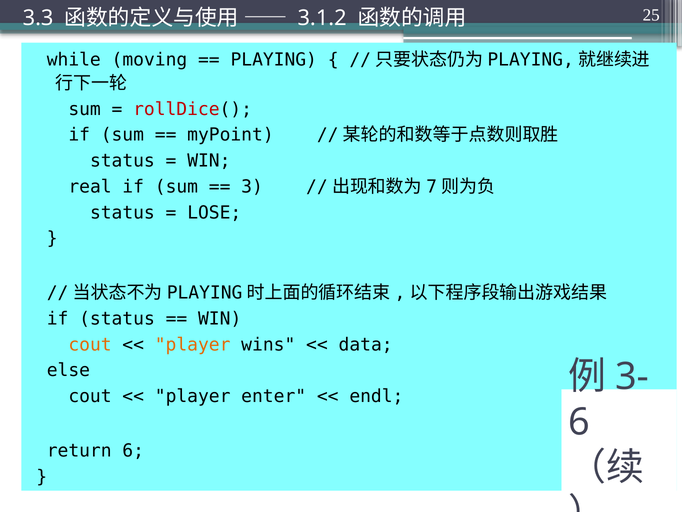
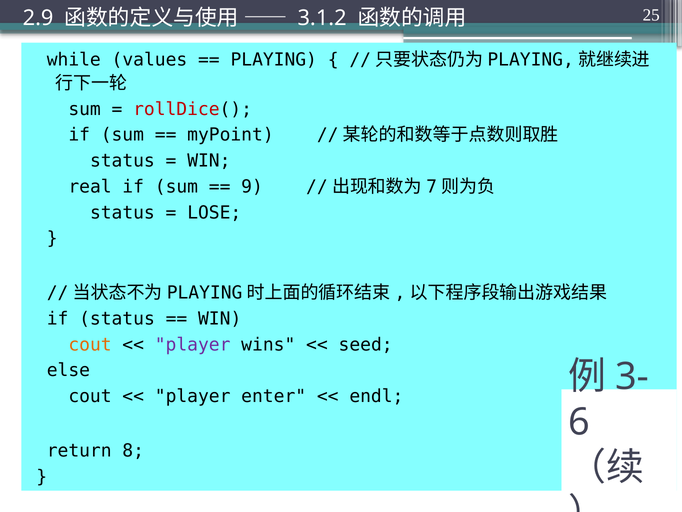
3.3: 3.3 -> 2.9 (38, 18)
moving: moving -> values (149, 60)
3: 3 -> 9 (252, 187)
player colour: orange -> purple (193, 344)
data: data -> seed (366, 344)
return 6: 6 -> 8 (133, 450)
